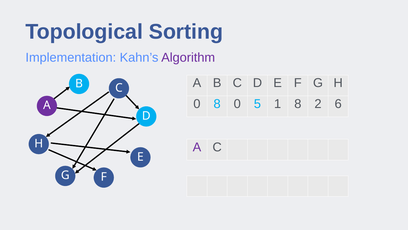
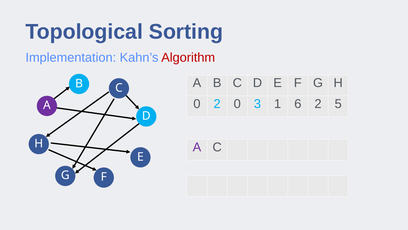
Algorithm colour: purple -> red (188, 57)
0 8: 8 -> 2 (217, 104)
5: 5 -> 3 (257, 104)
1 8: 8 -> 6 (298, 104)
6: 6 -> 5 (338, 104)
